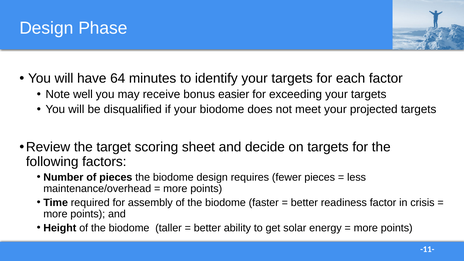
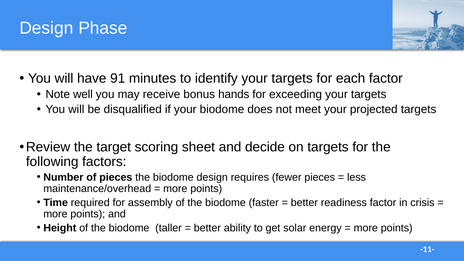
64: 64 -> 91 (118, 78)
easier: easier -> hands (234, 94)
